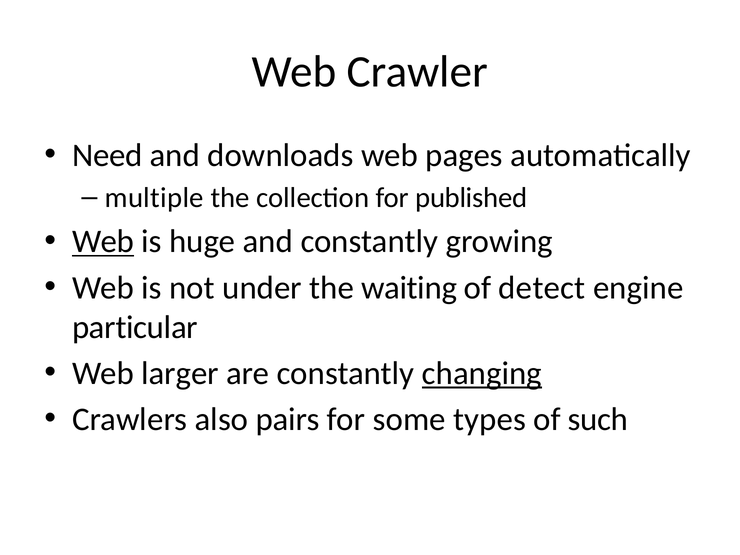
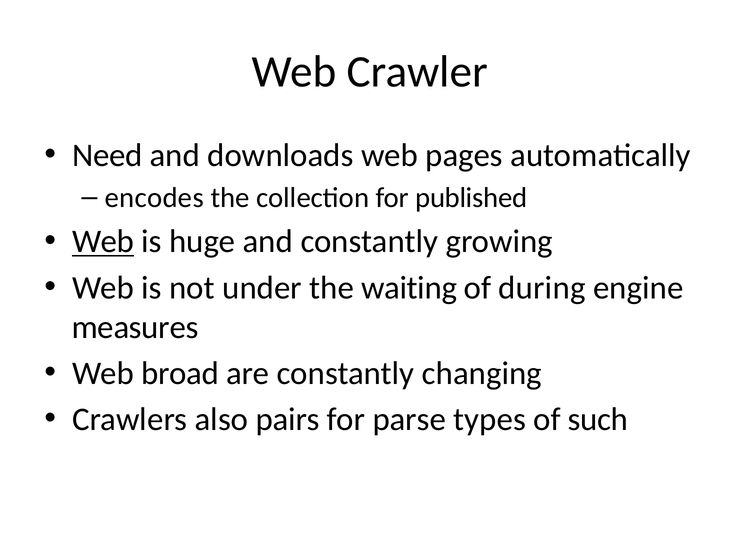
multiple: multiple -> encodes (154, 198)
detect: detect -> during (542, 288)
particular: particular -> measures (135, 327)
larger: larger -> broad (180, 373)
changing underline: present -> none (482, 373)
some: some -> parse (409, 419)
